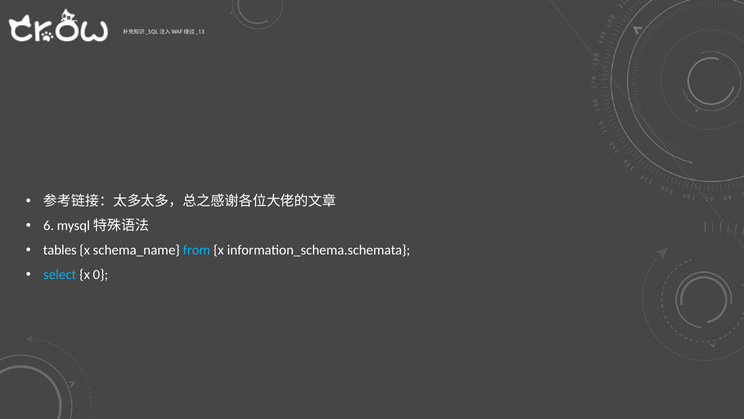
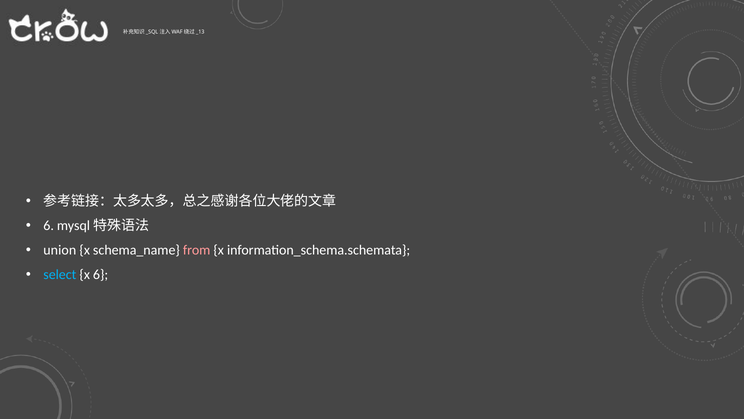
tables: tables -> union (60, 250)
from colour: light blue -> pink (197, 250)
x 0: 0 -> 6 (101, 274)
